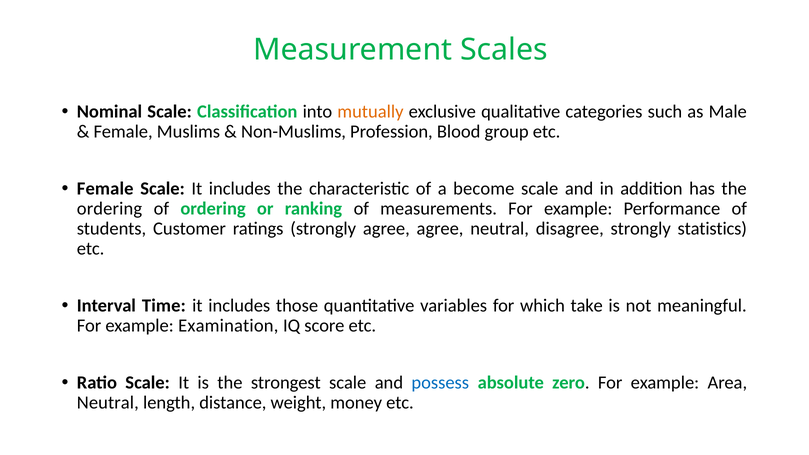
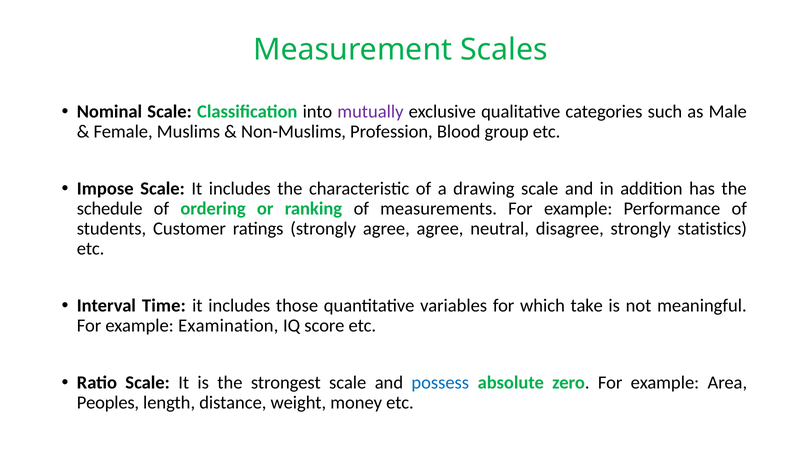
mutually colour: orange -> purple (370, 112)
Female: Female -> Impose (105, 189)
become: become -> drawing (484, 189)
ordering: ordering -> schedule (110, 209)
Neutral: Neutral -> Peoples (108, 403)
